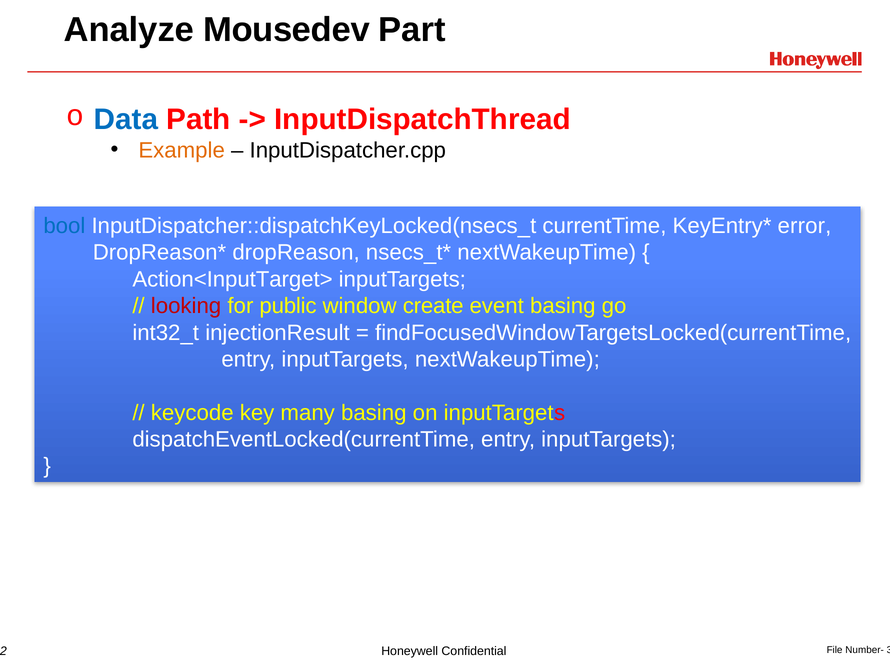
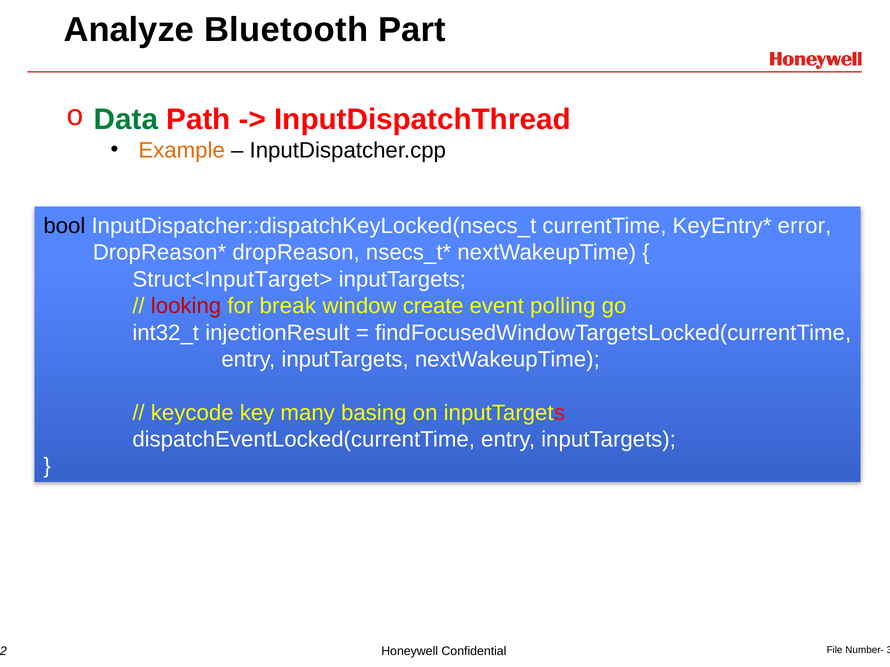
Mousedev: Mousedev -> Bluetooth (286, 30)
Data colour: blue -> green (126, 120)
bool colour: blue -> black (64, 226)
Action<InputTarget>: Action<InputTarget> -> Struct<InputTarget> (232, 280)
public: public -> break (288, 306)
event basing: basing -> polling (563, 306)
